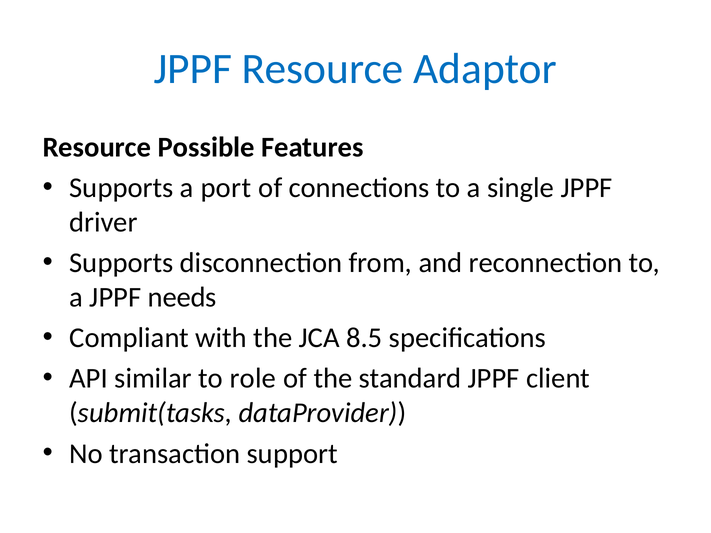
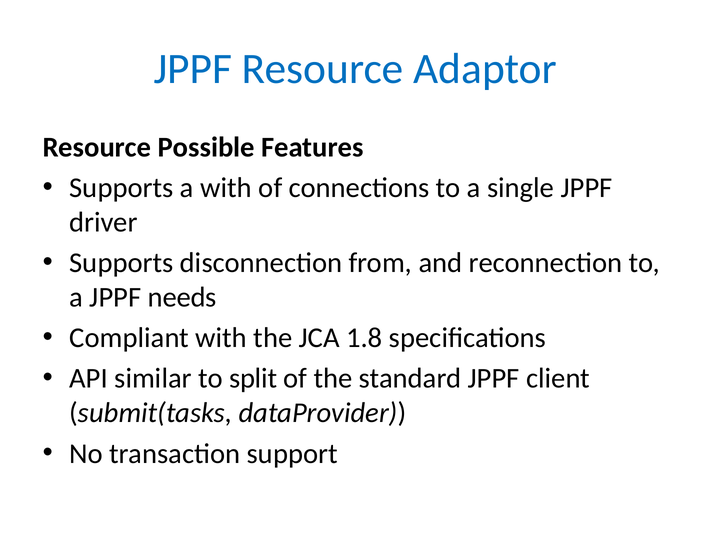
a port: port -> with (226, 188)
8.5: 8.5 -> 1.8 (364, 338)
role: role -> split (253, 379)
